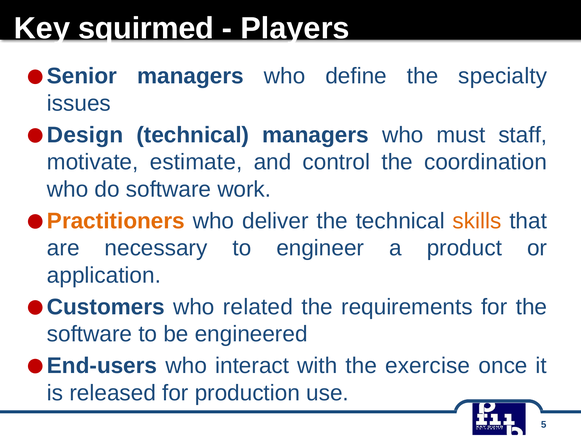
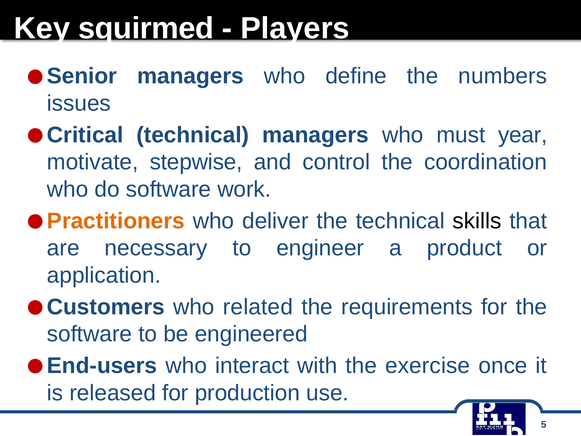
specialty: specialty -> numbers (503, 76)
Design: Design -> Critical (85, 135)
staff: staff -> year (523, 135)
estimate: estimate -> stepwise (196, 162)
skills colour: orange -> black (477, 221)
